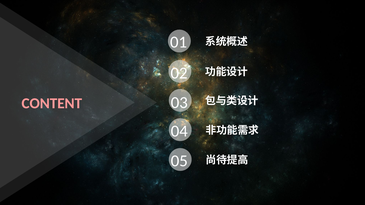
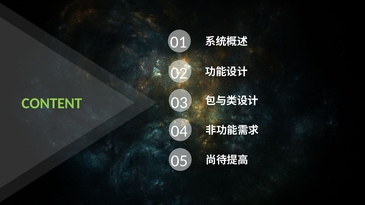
CONTENT colour: pink -> light green (52, 104)
